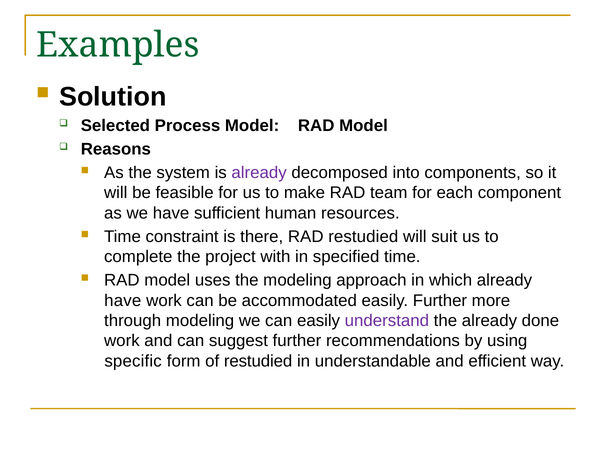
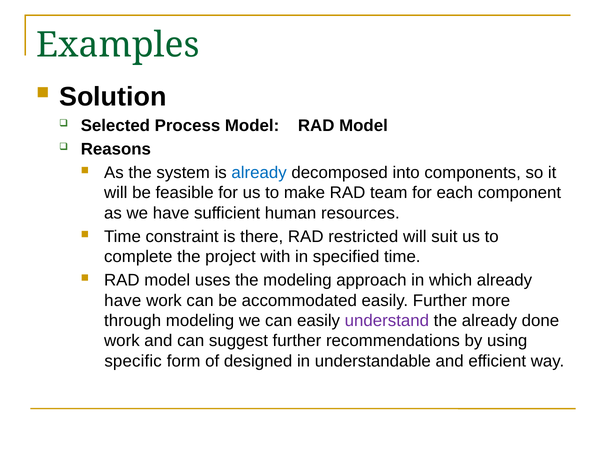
already colour: purple -> blue (259, 173)
RAD restudied: restudied -> restricted (363, 237)
of restudied: restudied -> designed (258, 362)
